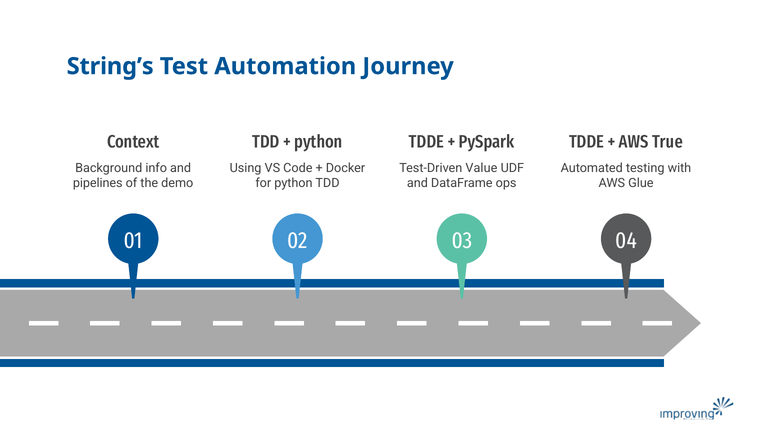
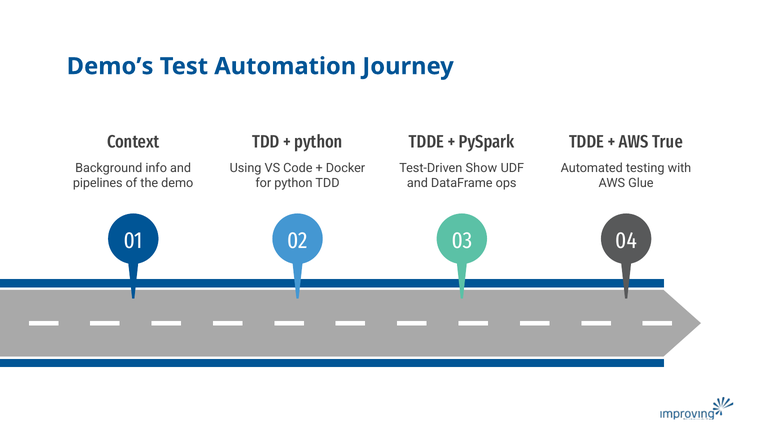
String’s: String’s -> Demo’s (110, 66)
Value: Value -> Show (481, 168)
